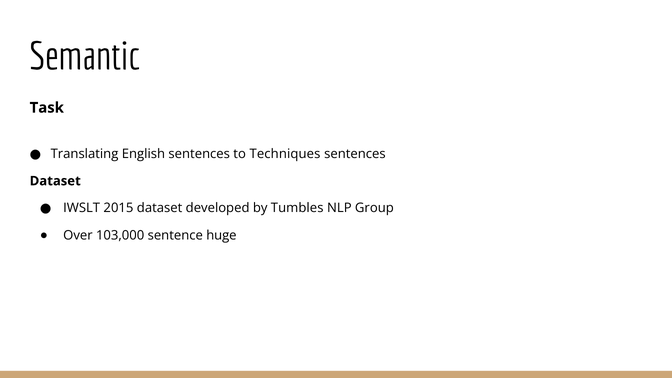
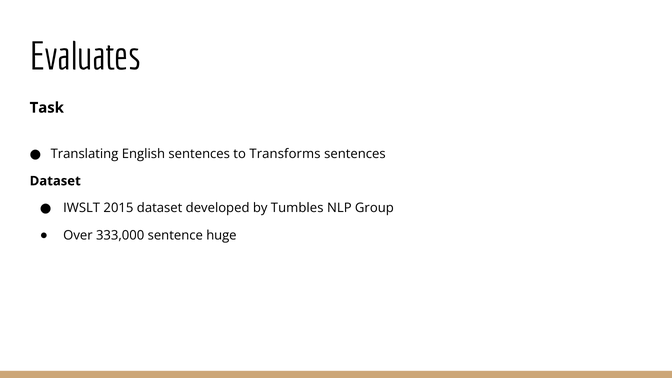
Semantic: Semantic -> Evaluates (85, 57)
Techniques: Techniques -> Transforms (285, 154)
103,000: 103,000 -> 333,000 (120, 235)
